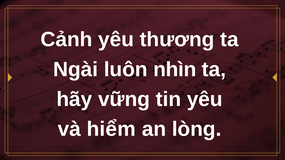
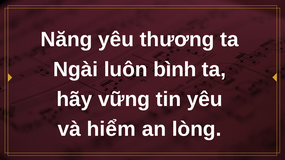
Cảnh: Cảnh -> Năng (66, 40)
nhìn: nhìn -> bình (175, 70)
